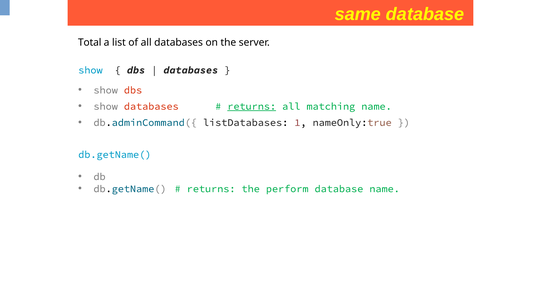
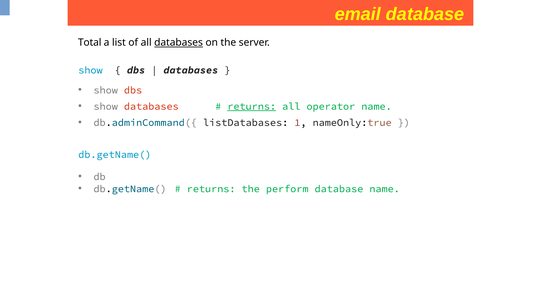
same: same -> email (358, 14)
databases underline: none -> present (179, 43)
matching: matching -> operator (331, 106)
